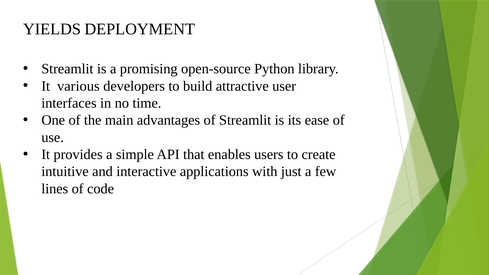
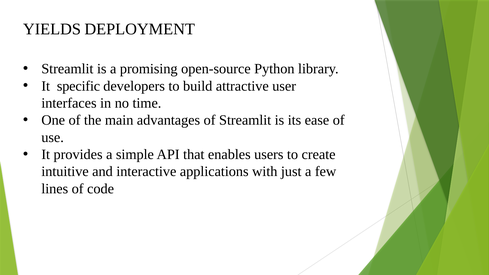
various: various -> specific (78, 86)
